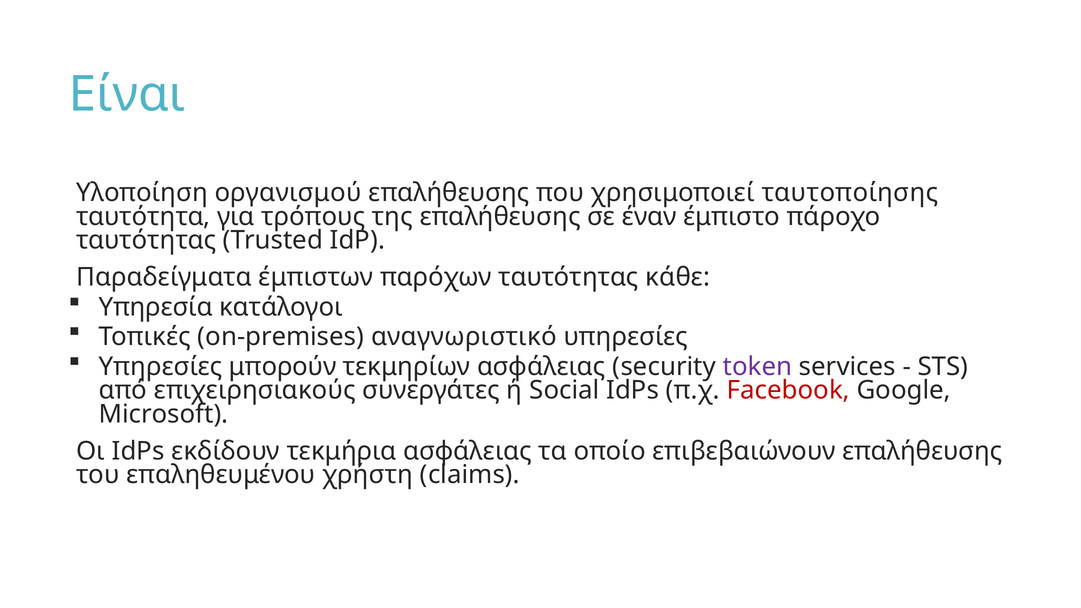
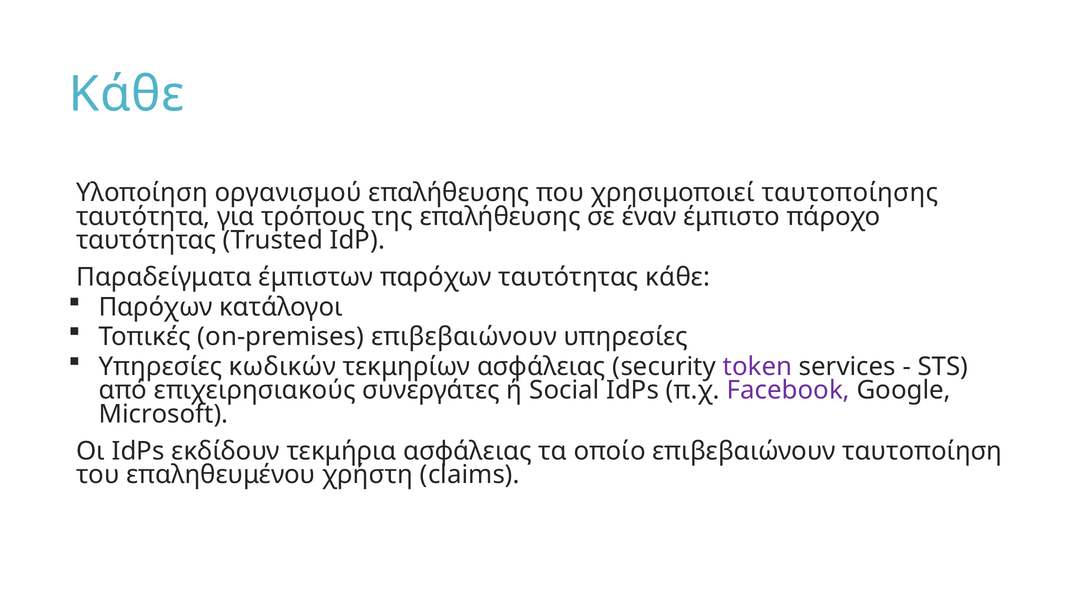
Είναι: Είναι -> Κάθε (127, 95)
Υπηρεσία: Υπηρεσία -> Παρόχων (156, 307)
on-premises αναγνωριστικό: αναγνωριστικό -> επιβεβαιώνουν (464, 337)
μπορούν: μπορούν -> κωδικών (282, 367)
Facebook colour: red -> purple (788, 390)
επιβεβαιώνουν επαλήθευσης: επαλήθευσης -> ταυτοποίηση (922, 451)
